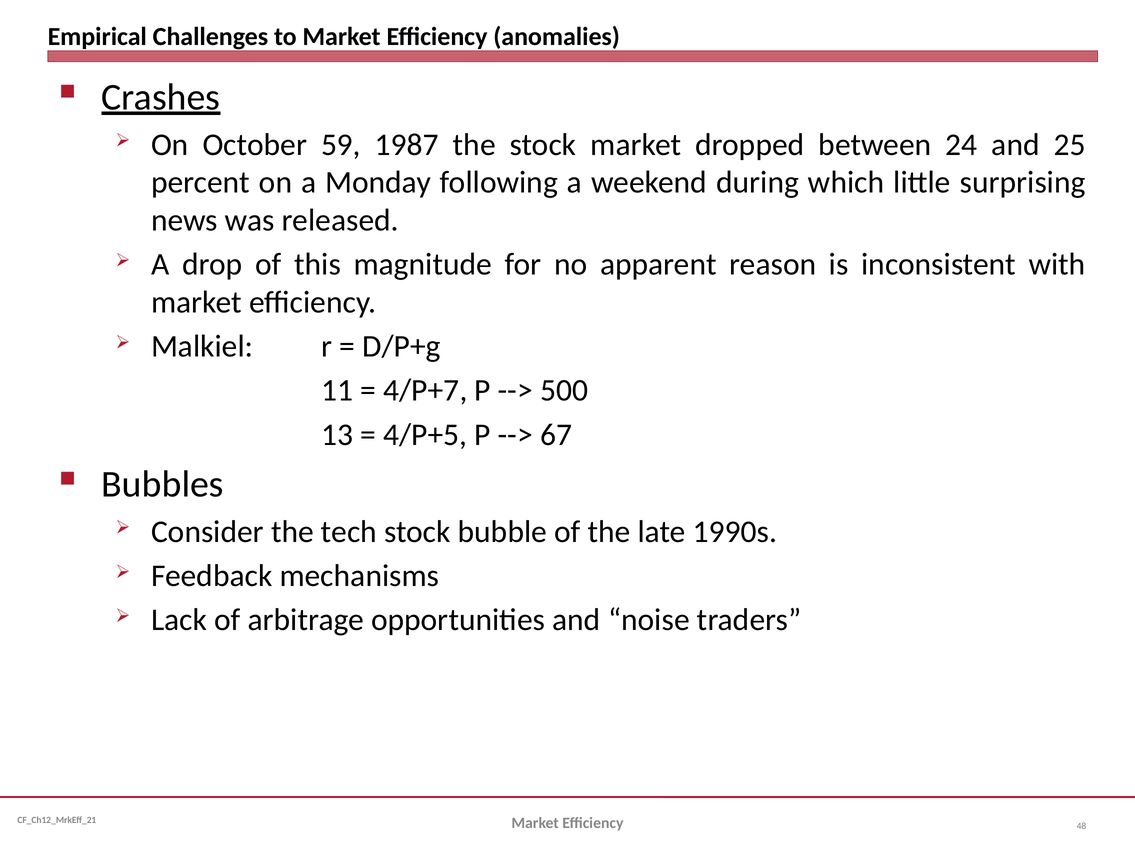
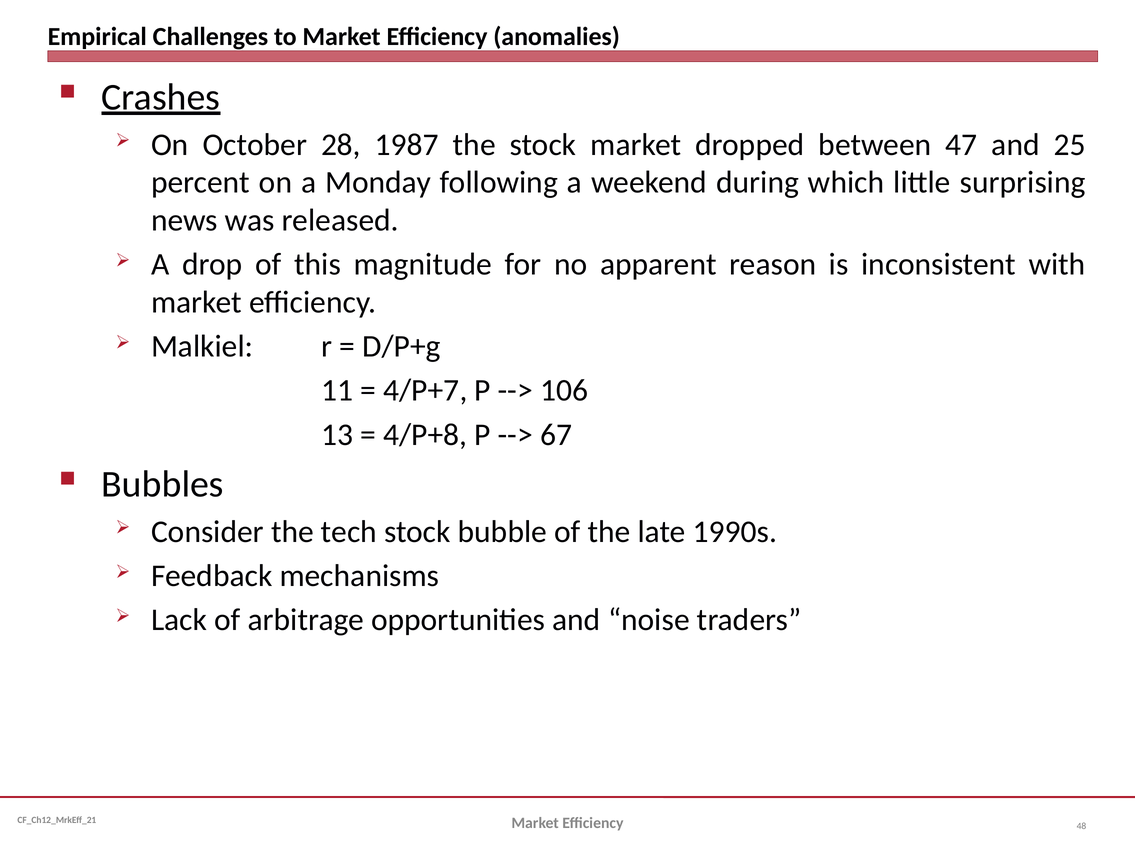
59: 59 -> 28 (341, 145)
24: 24 -> 47 (961, 145)
500: 500 -> 106 (564, 391)
4/P+5: 4/P+5 -> 4/P+8 (425, 435)
